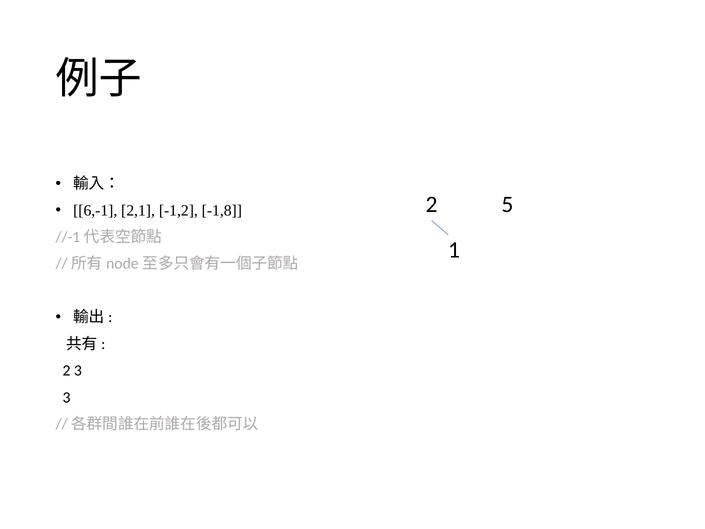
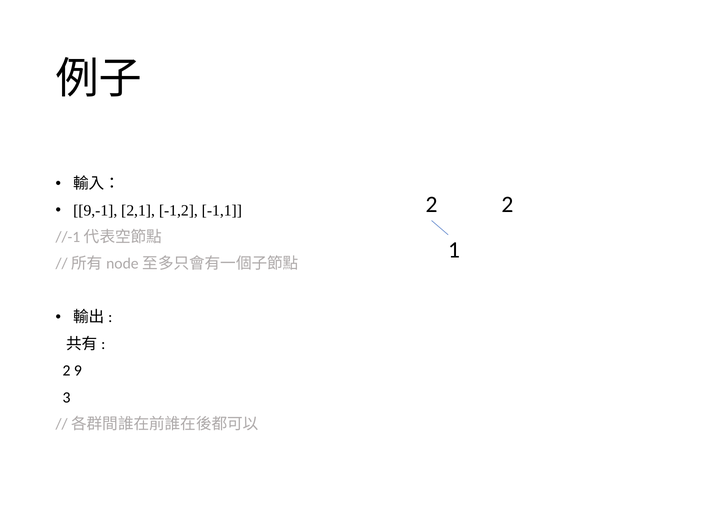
2 5: 5 -> 2 (507, 204)
6,-1: 6,-1 -> 9,-1 (95, 210)
-1,8: -1,8 -> -1,1 (222, 210)
2 3: 3 -> 9 (78, 370)
